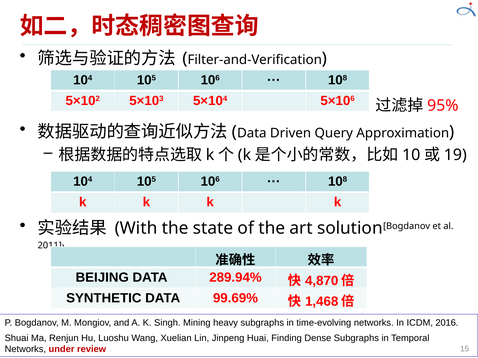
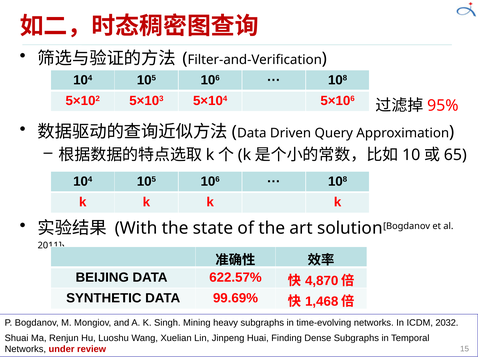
19: 19 -> 65 (455, 155)
289.94%: 289.94% -> 622.57% (236, 278)
2016: 2016 -> 2032 (447, 323)
